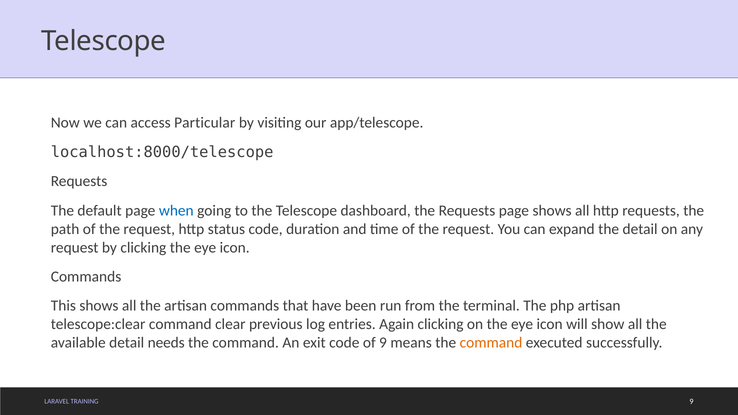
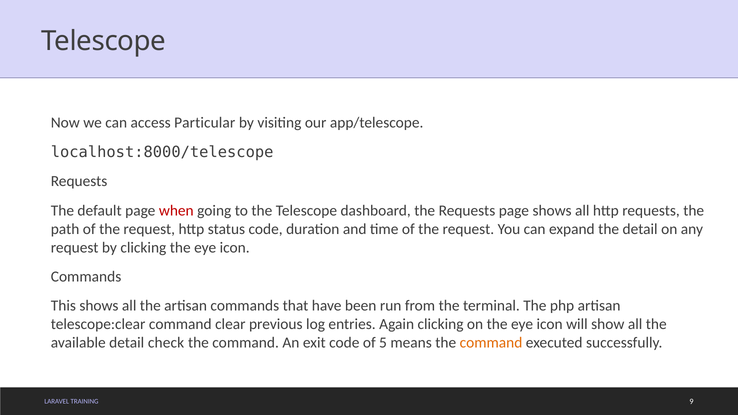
when colour: blue -> red (176, 211)
needs: needs -> check (166, 343)
of 9: 9 -> 5 (383, 343)
